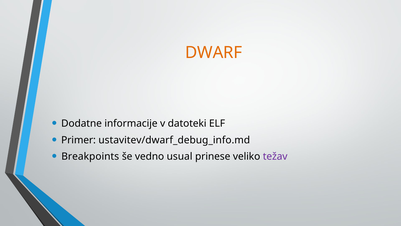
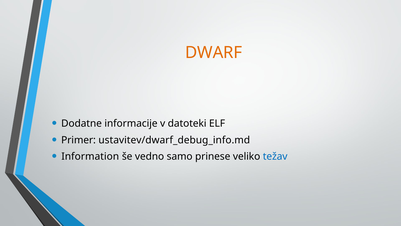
Breakpoints: Breakpoints -> Information (90, 156)
usual: usual -> samo (180, 156)
težav colour: purple -> blue (275, 156)
